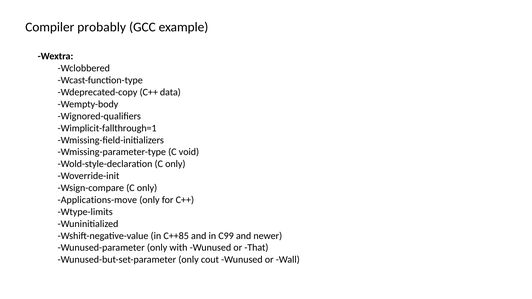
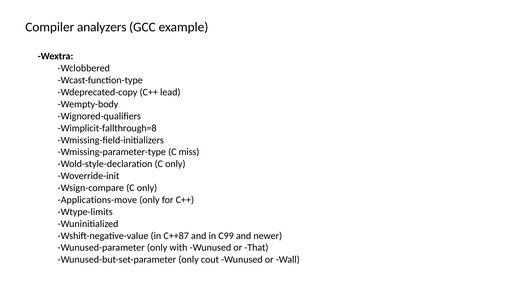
probably: probably -> analyzers (102, 27)
data: data -> lead (170, 92)
Wimplicit-fallthrough=1: Wimplicit-fallthrough=1 -> Wimplicit-fallthrough=8 (107, 128)
void: void -> miss (189, 152)
C++85: C++85 -> C++87 (176, 236)
